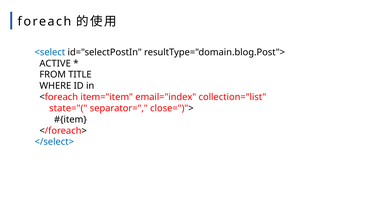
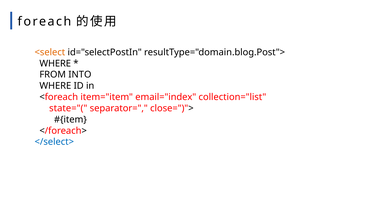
<select colour: blue -> orange (50, 52)
ACTIVE: ACTIVE -> WHERE (55, 63)
TITLE: TITLE -> INTO (80, 75)
